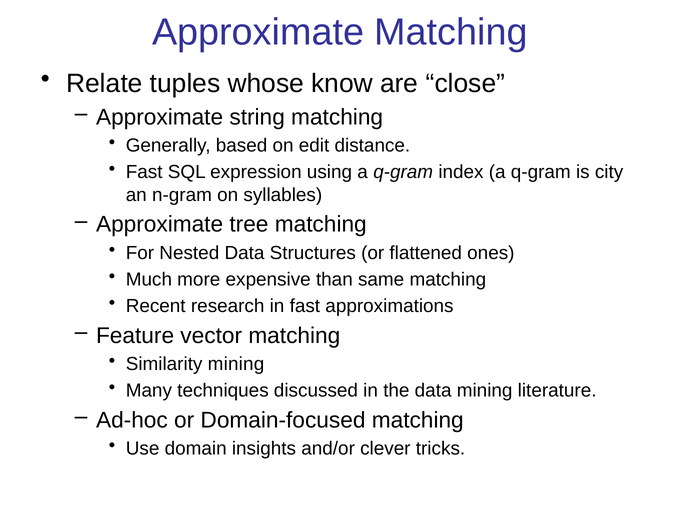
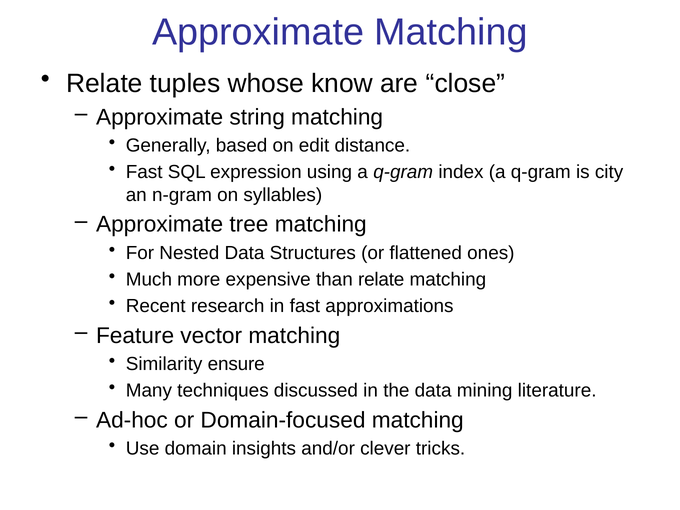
than same: same -> relate (381, 279)
Similarity mining: mining -> ensure (236, 364)
